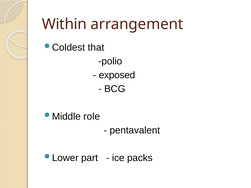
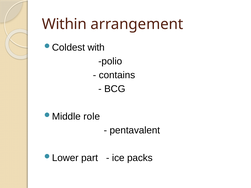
that: that -> with (96, 48)
exposed: exposed -> contains (117, 75)
